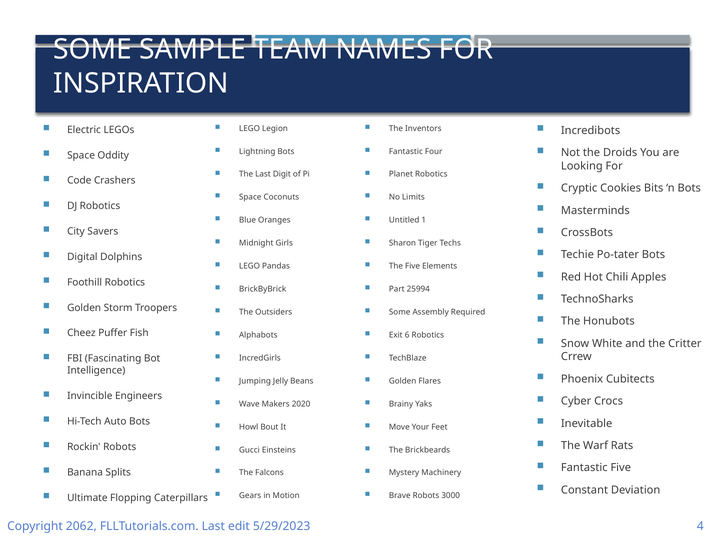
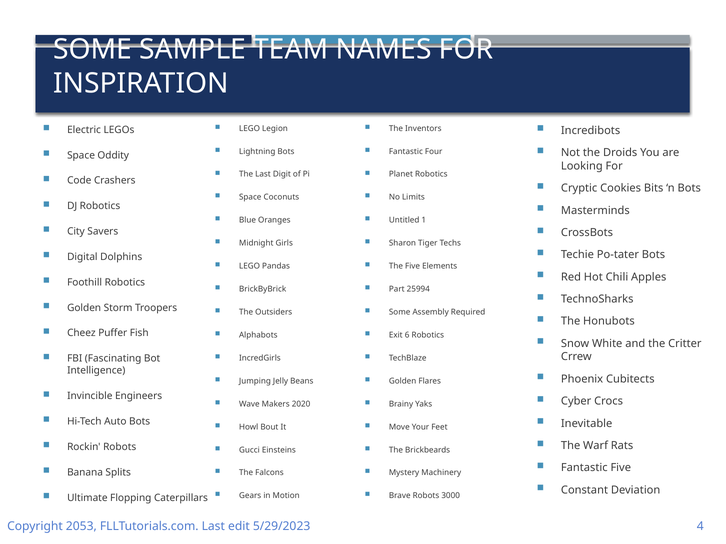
2062: 2062 -> 2053 (81, 527)
